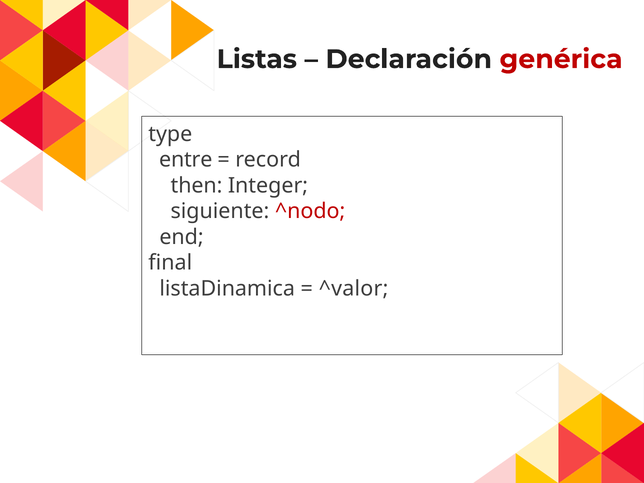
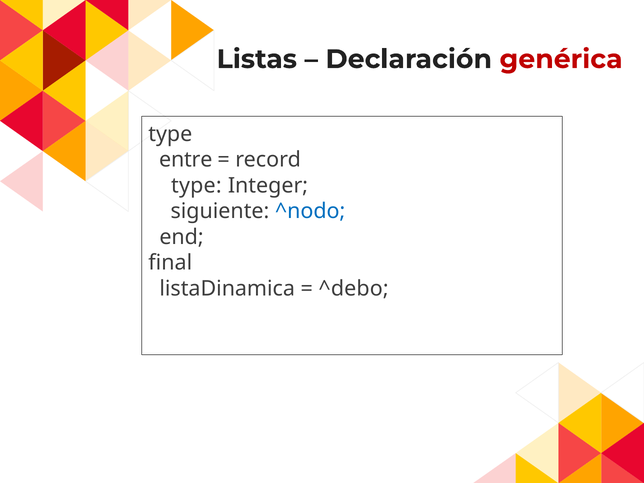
then: then -> type (196, 186)
^nodo colour: red -> blue (310, 211)
^valor: ^valor -> ^debo (354, 289)
